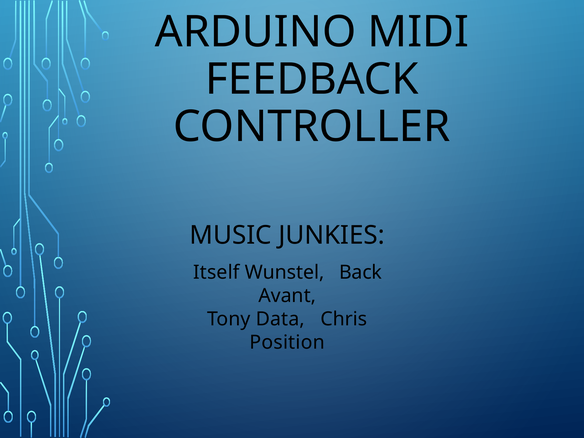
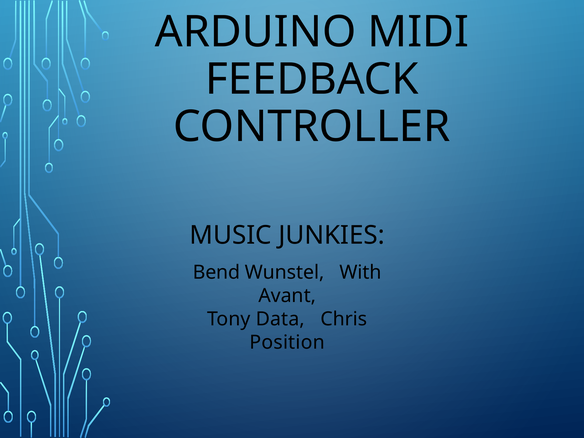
Itself: Itself -> Bend (217, 272)
Back: Back -> With (360, 272)
